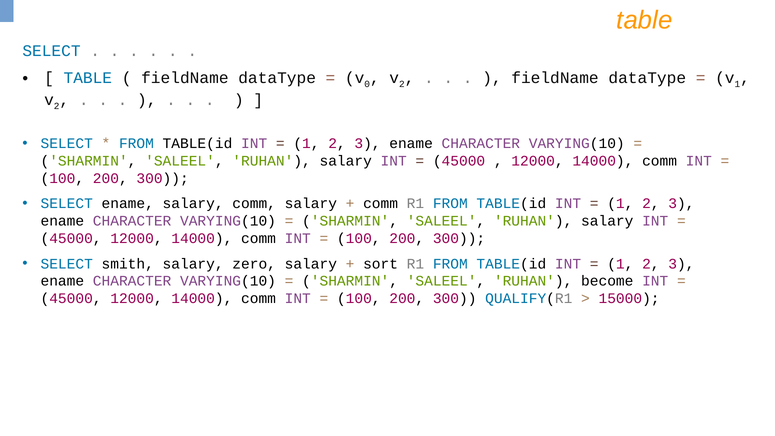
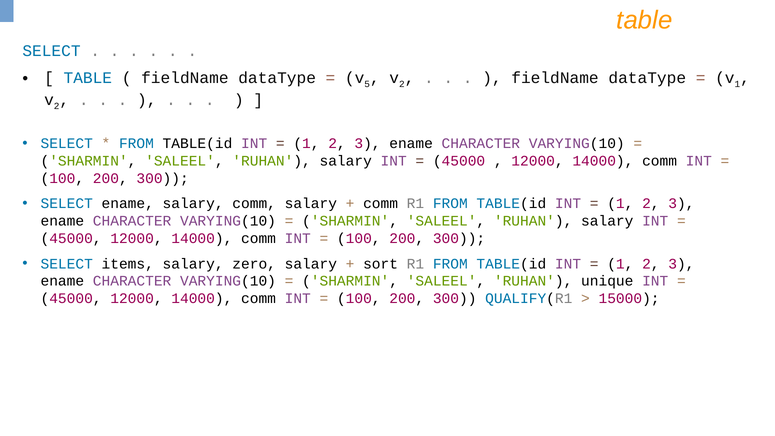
0: 0 -> 5 (367, 84)
smith: smith -> items (128, 264)
become: become -> unique (607, 281)
